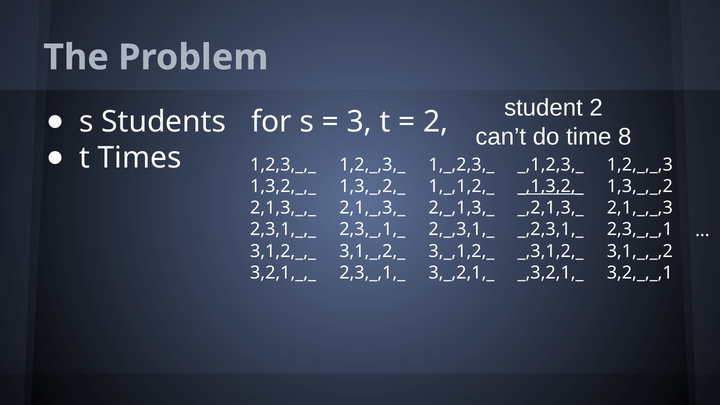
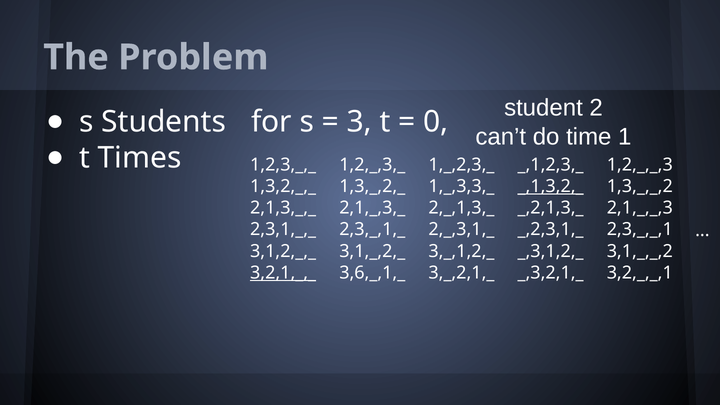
2: 2 -> 0 (436, 122)
8: 8 -> 1 (625, 137)
1,_,1,2,_: 1,_,1,2,_ -> 1,_,3,3,_ (461, 186)
3,2,1,_,_ underline: none -> present (283, 273)
2,3,_,1,_: 2,3,_,1,_ -> 3,6,_,1,_ (372, 273)
